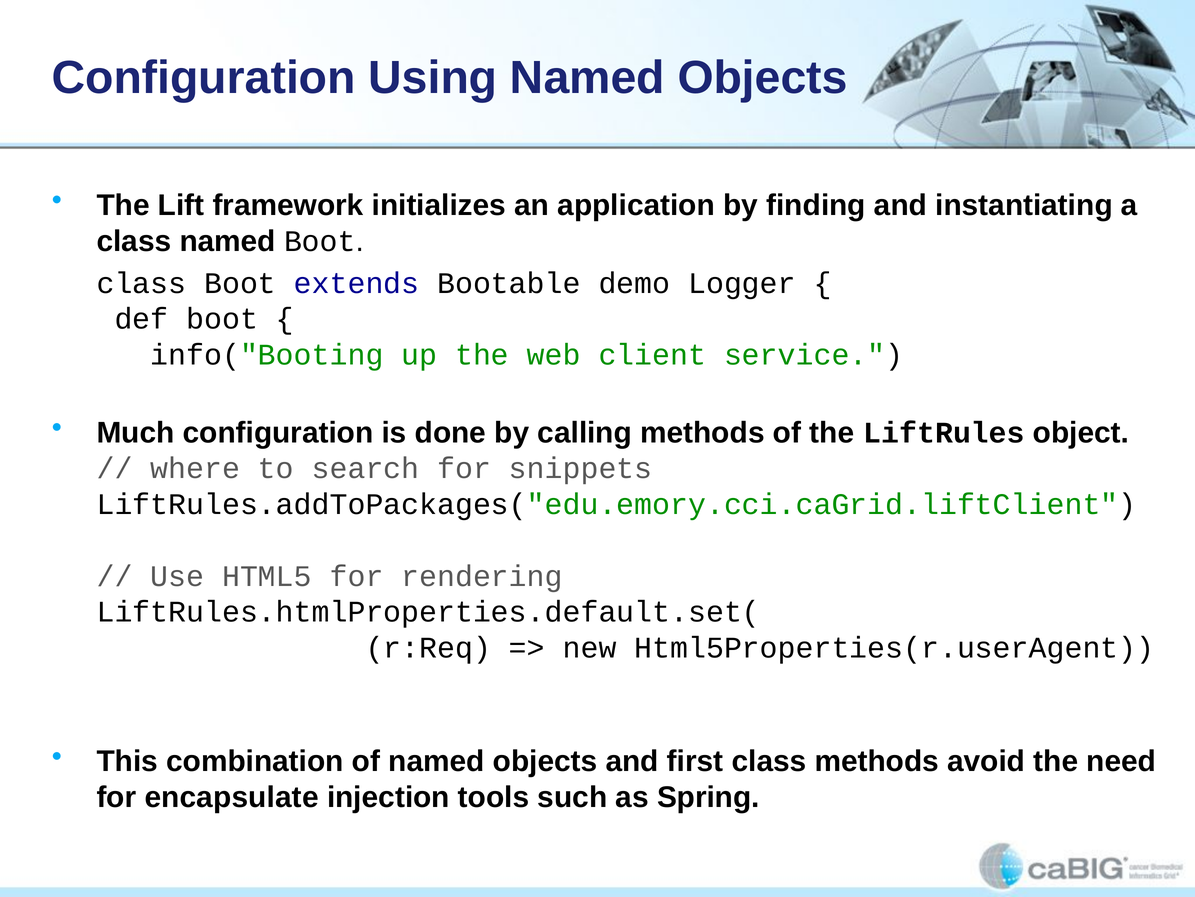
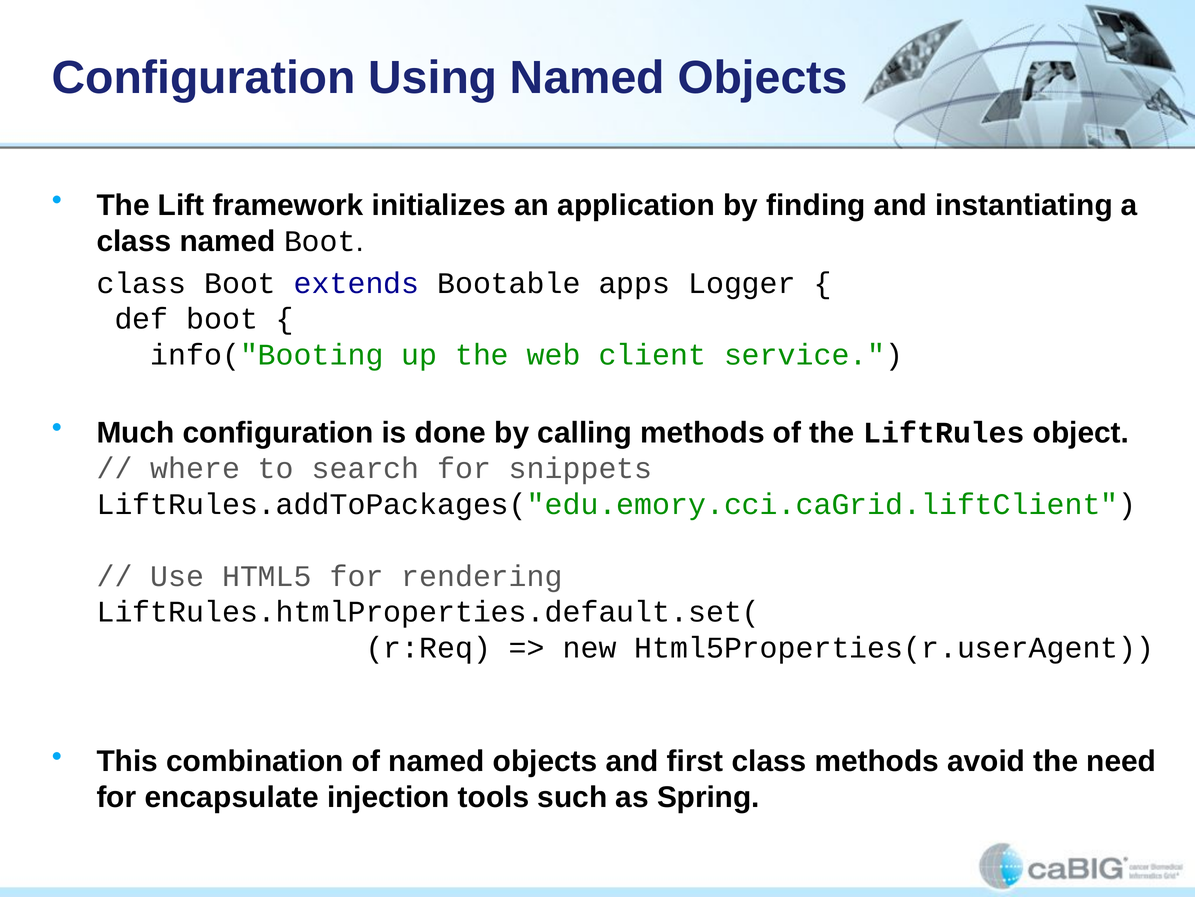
demo: demo -> apps (634, 283)
